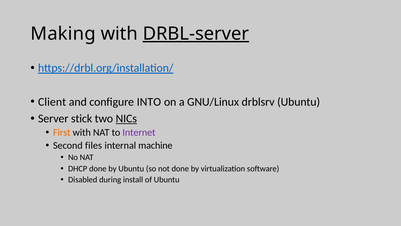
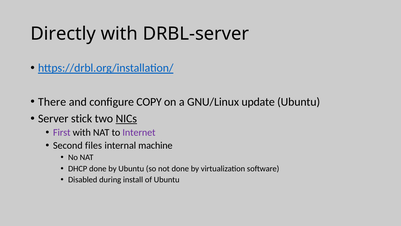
Making: Making -> Directly (63, 34)
DRBL-server underline: present -> none (196, 34)
Client: Client -> There (52, 102)
INTO: INTO -> COPY (149, 102)
drblsrv: drblsrv -> update (258, 102)
First colour: orange -> purple (62, 132)
